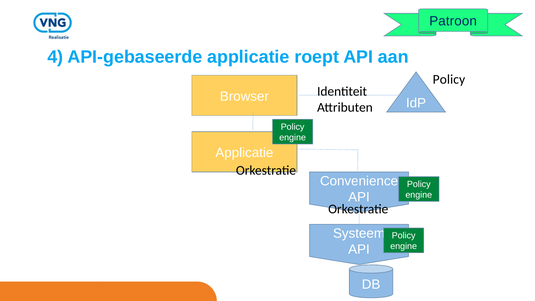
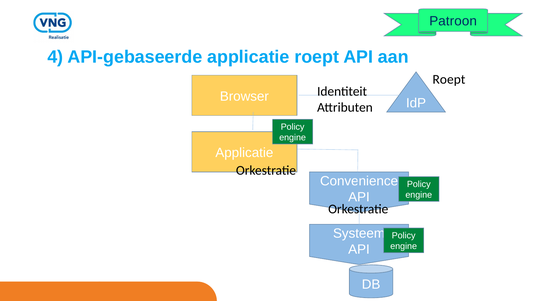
Policy: Policy -> Roept (449, 79)
